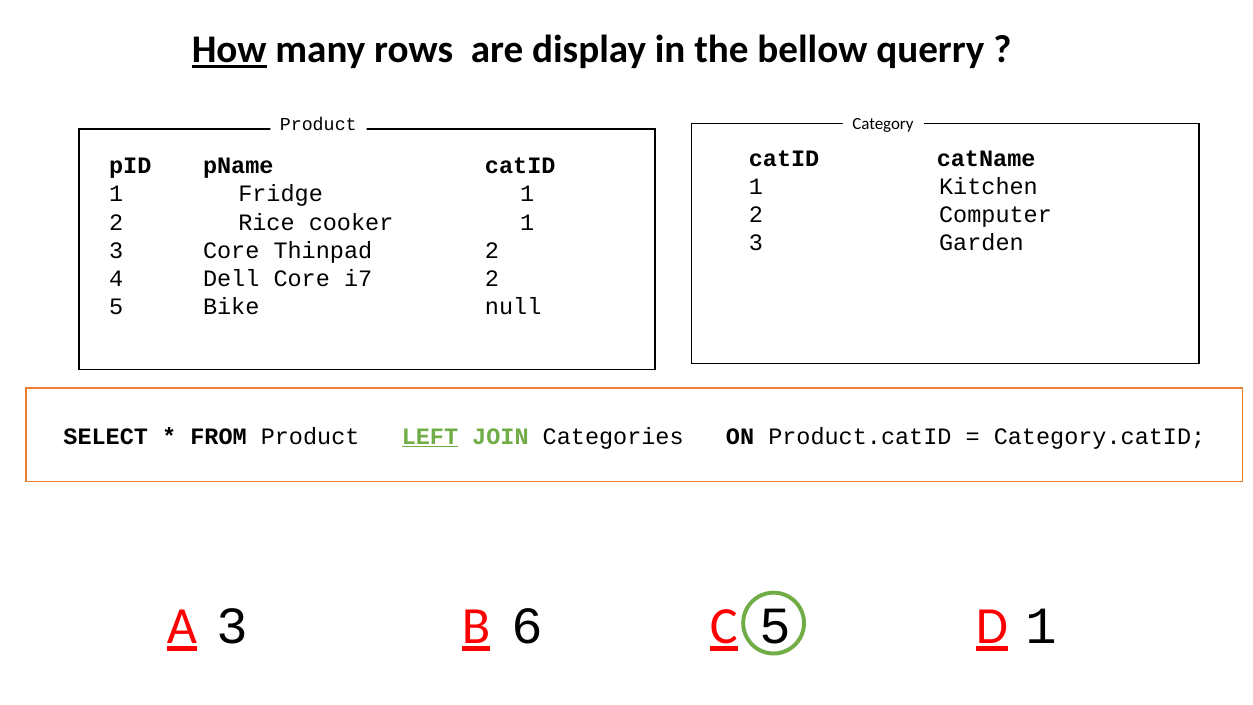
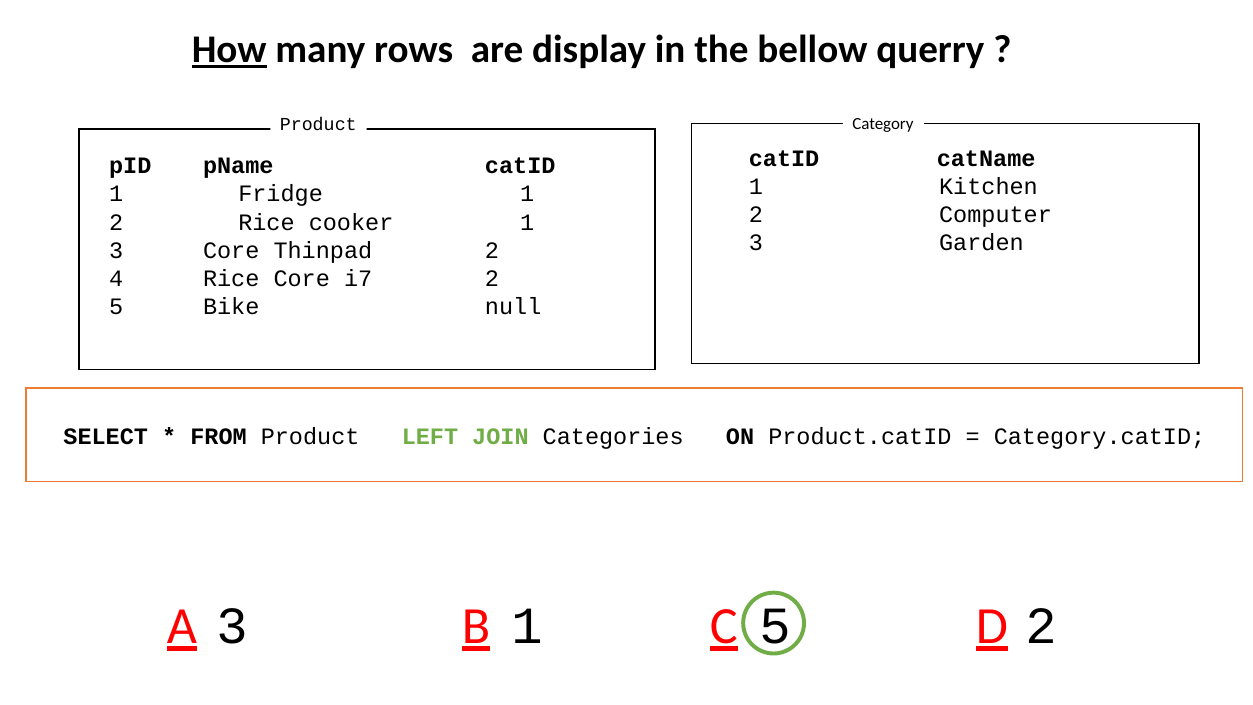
4 Dell: Dell -> Rice (231, 279)
LEFT underline: present -> none (430, 436)
6: 6 -> 1 (527, 626)
1: 1 -> 2 (1041, 626)
